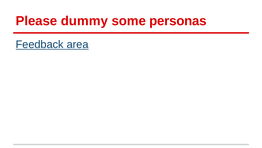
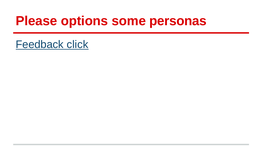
dummy: dummy -> options (84, 21)
area: area -> click (78, 44)
